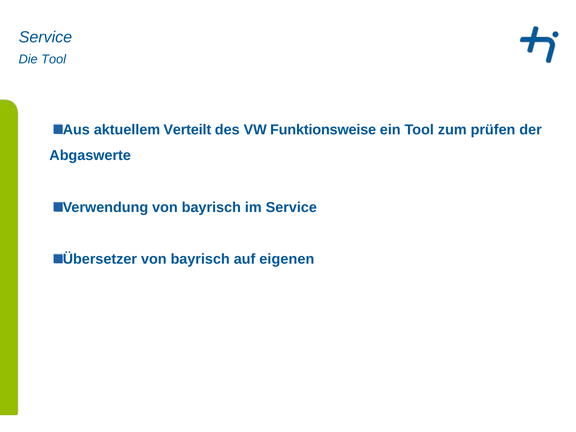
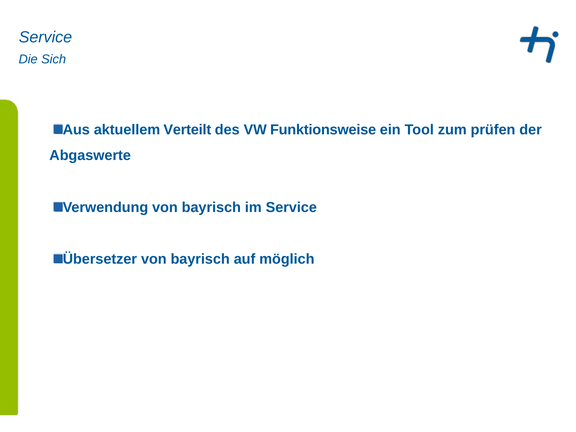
Die Tool: Tool -> Sich (54, 59)
eigenen: eigenen -> möglich (287, 259)
